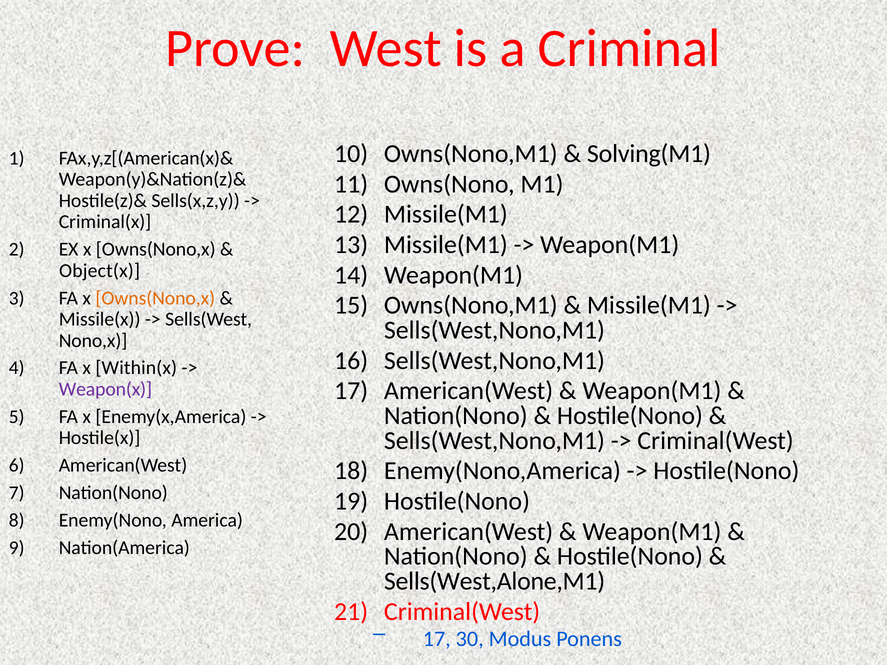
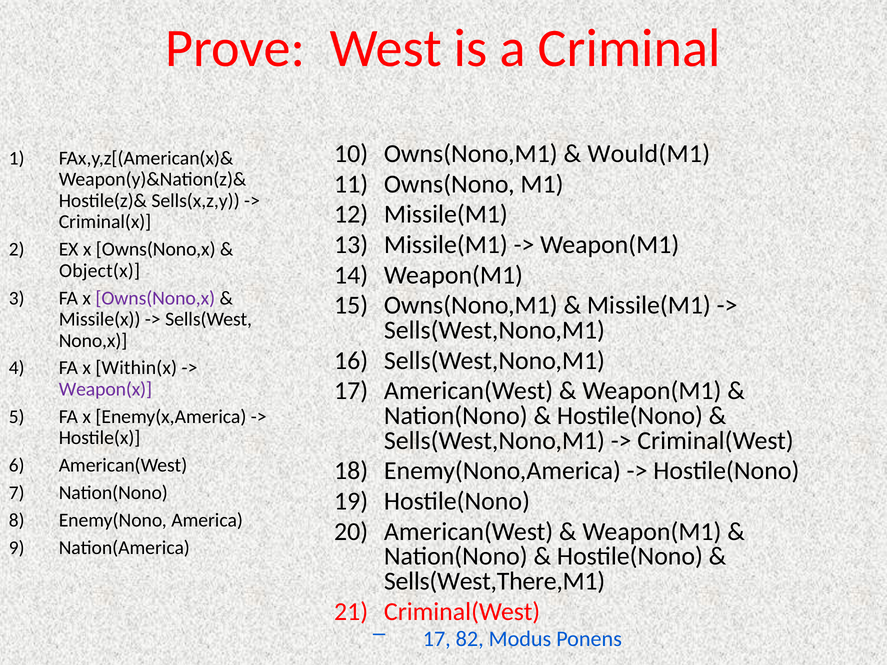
Solving(M1: Solving(M1 -> Would(M1 (649, 154)
Owns(Nono,x colour: orange -> purple (155, 298)
Sells(West,Alone,M1: Sells(West,Alone,M1 -> Sells(West,There,M1 (495, 581)
30: 30 -> 82 (470, 639)
